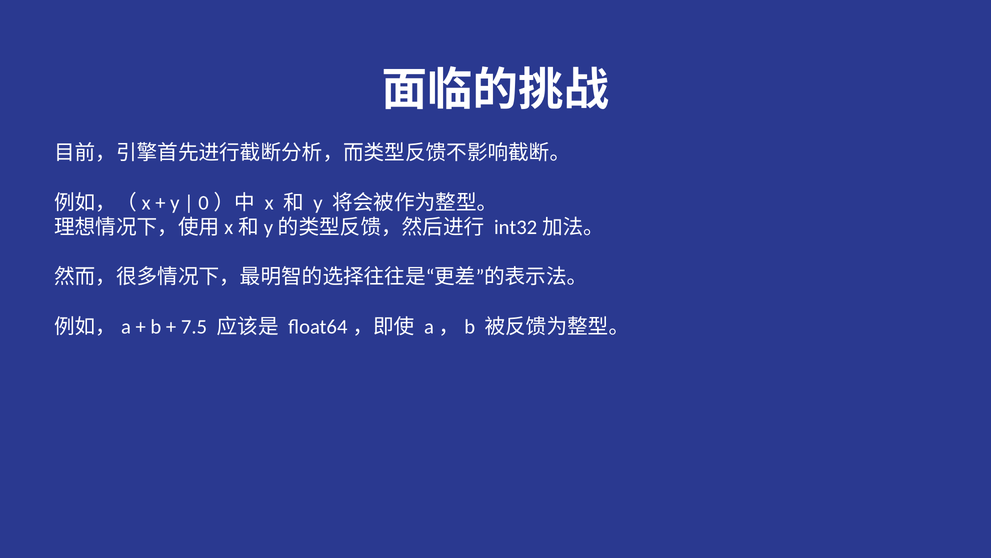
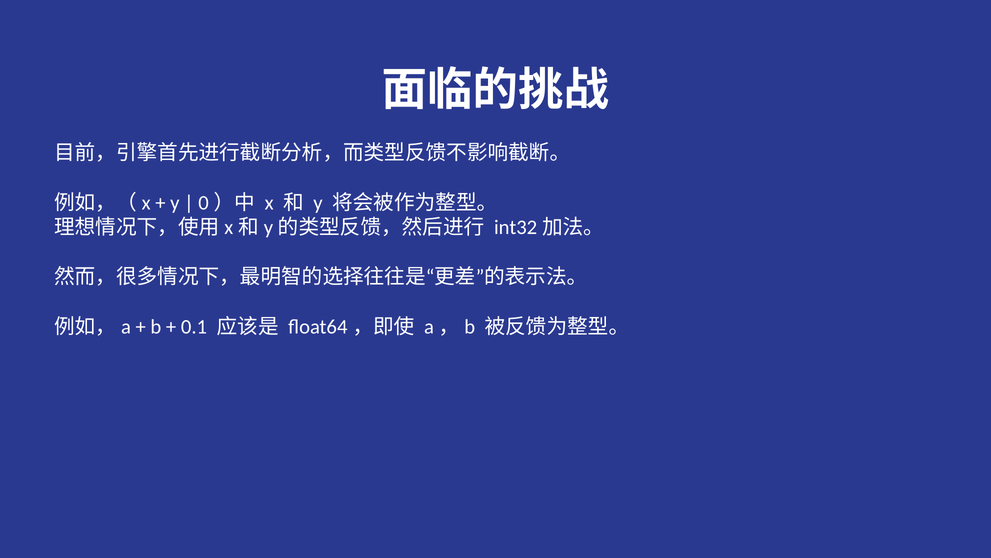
7.5: 7.5 -> 0.1 (194, 326)
